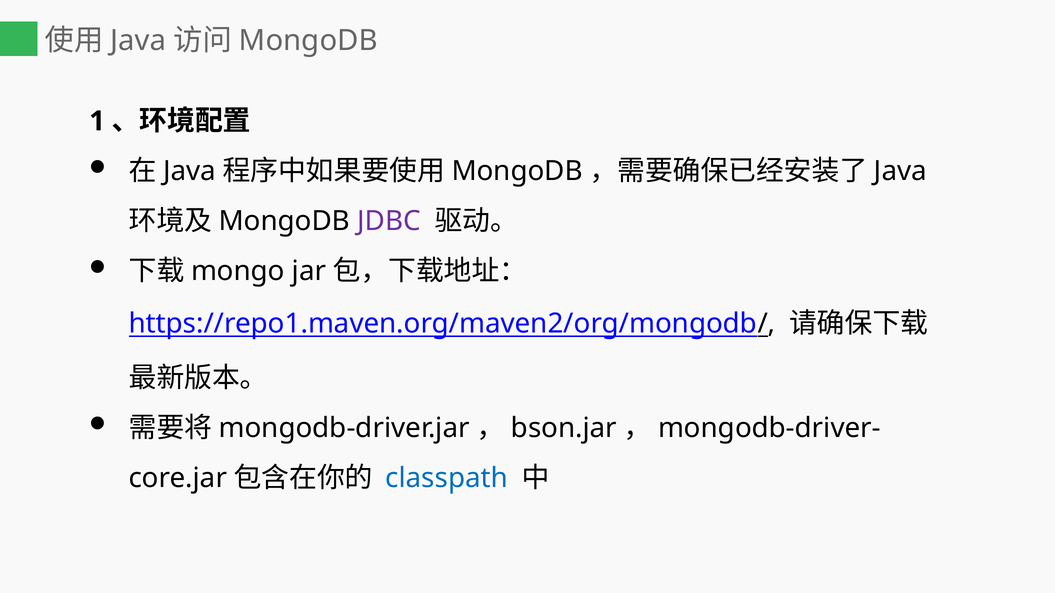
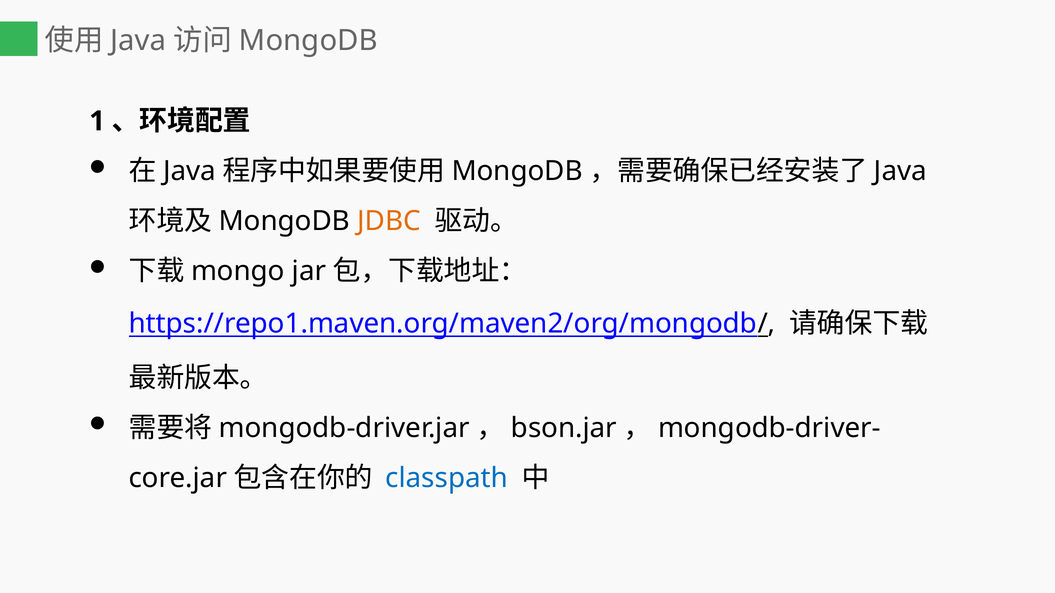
JDBC colour: purple -> orange (389, 221)
